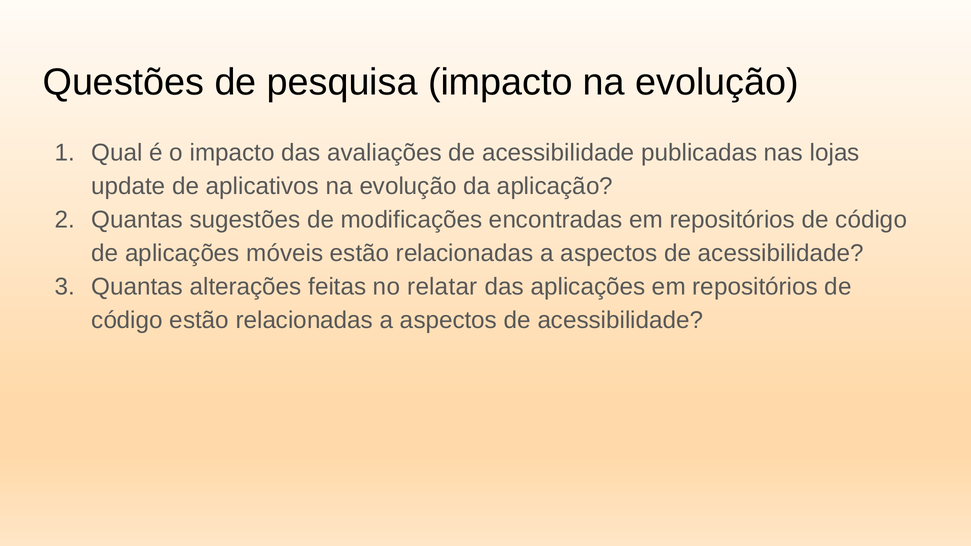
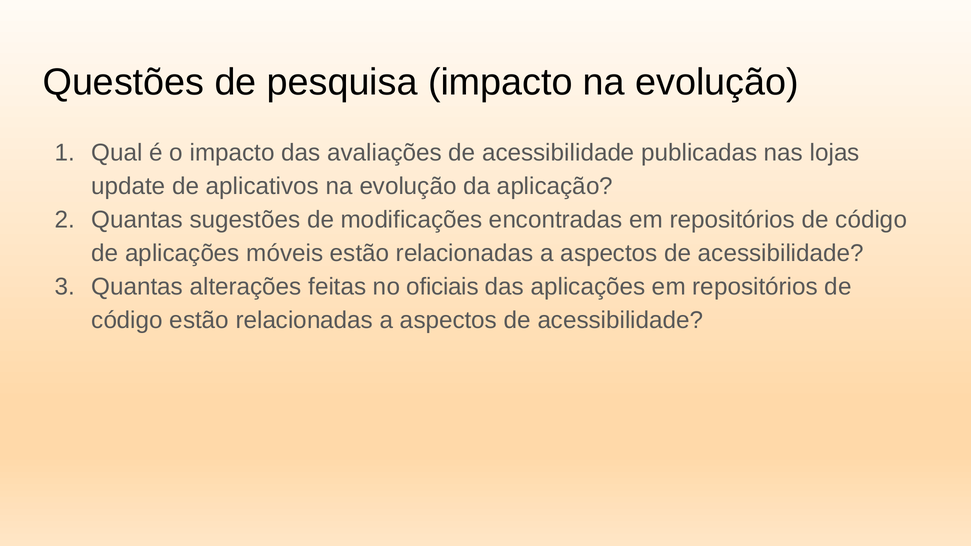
relatar: relatar -> oficiais (443, 287)
